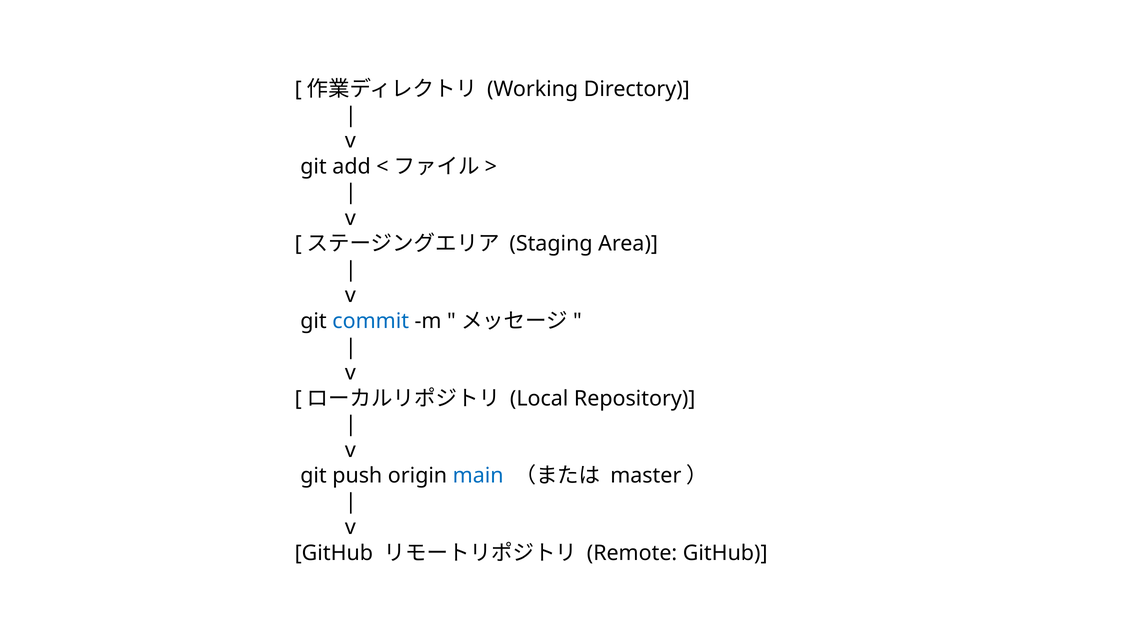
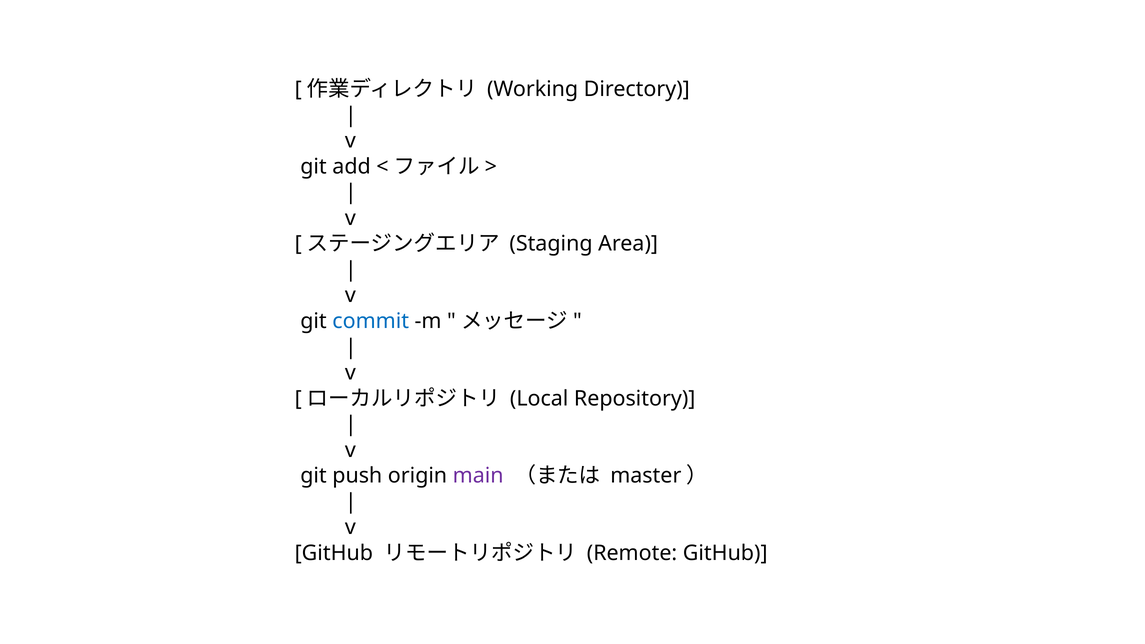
main colour: blue -> purple (478, 476)
